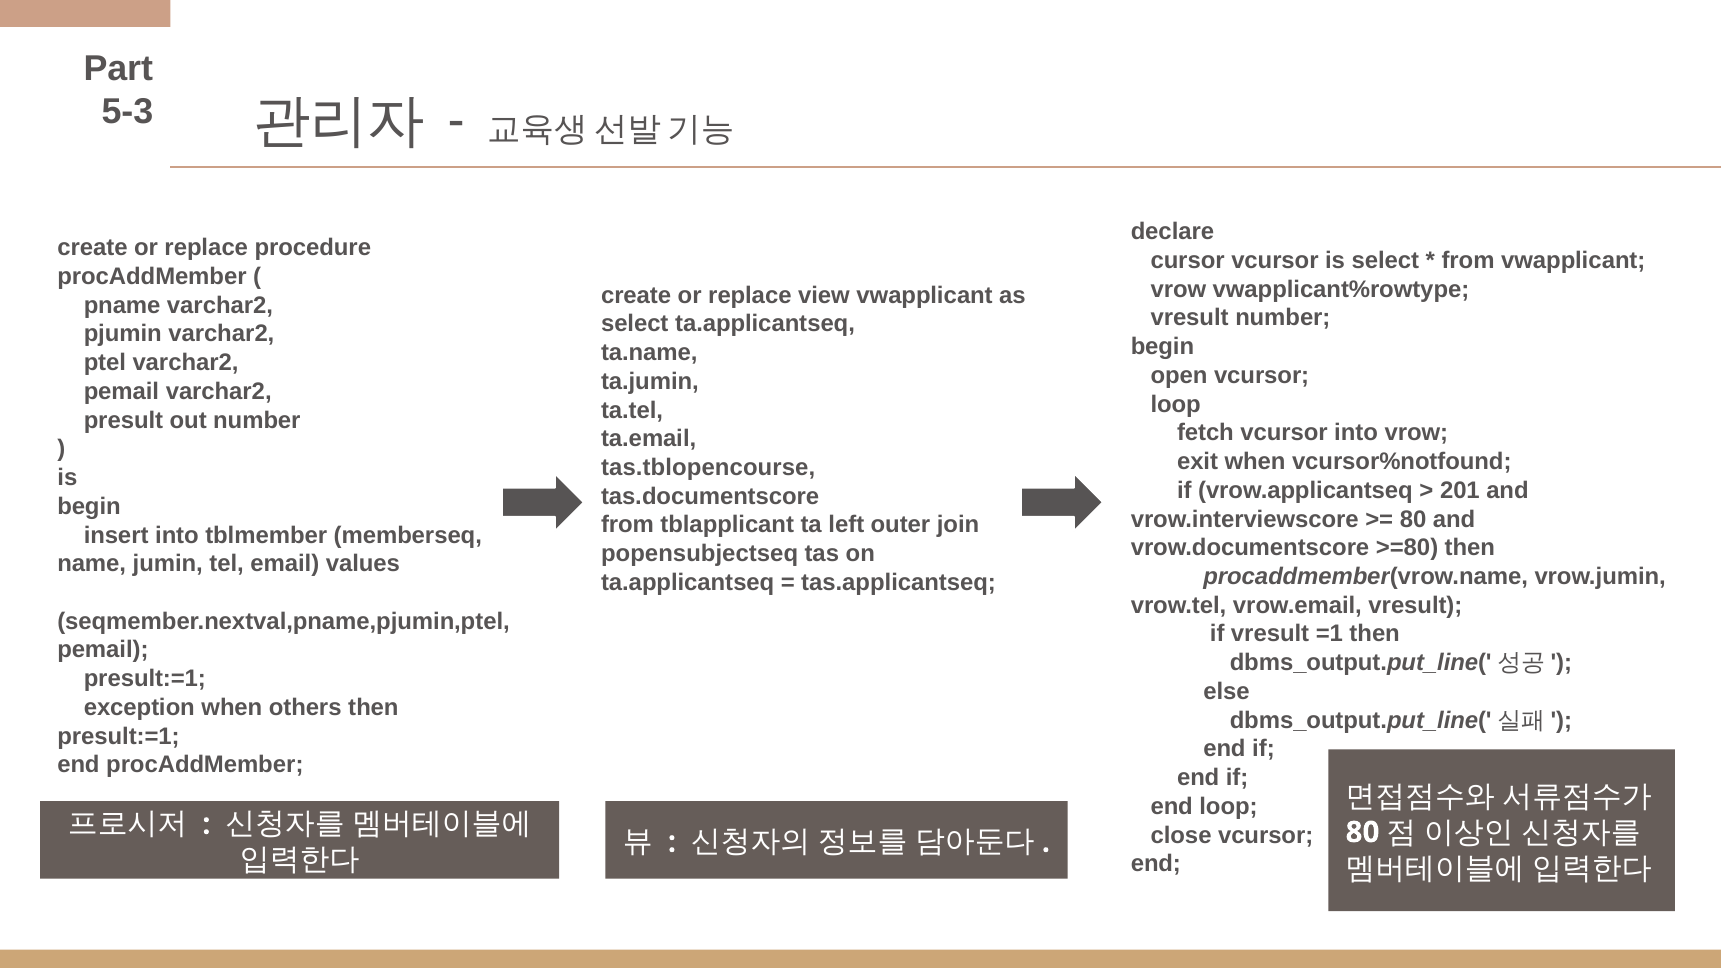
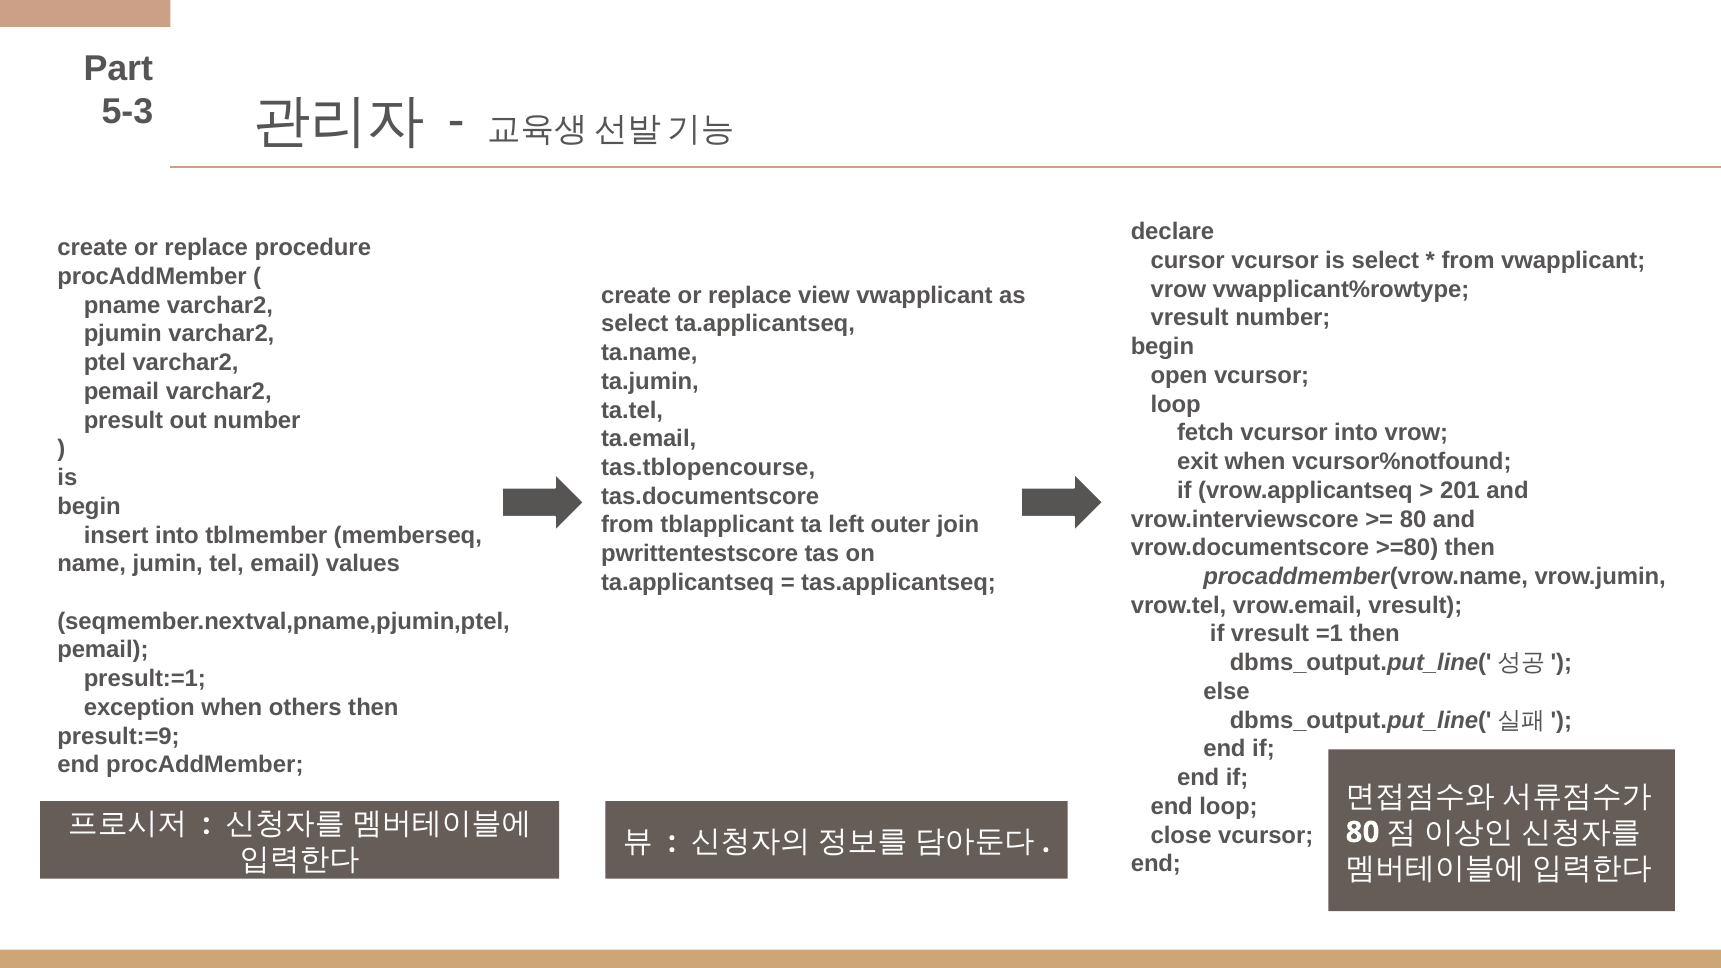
popensubjectseq: popensubjectseq -> pwrittentestscore (700, 554)
presult:=1: presult:=1 -> presult:=9 (119, 736)
